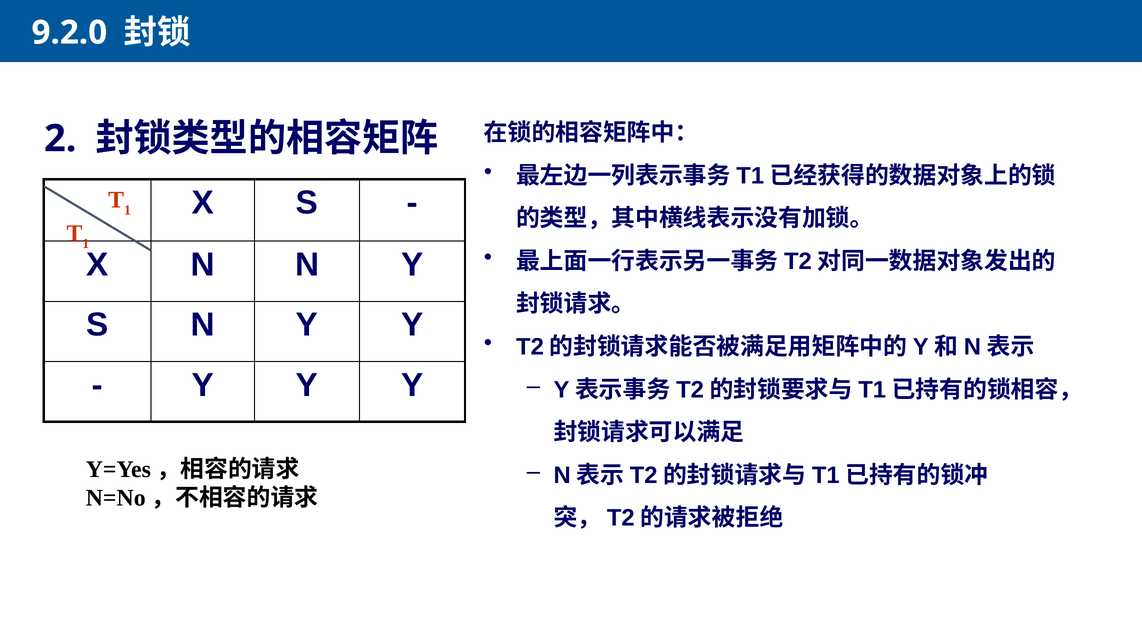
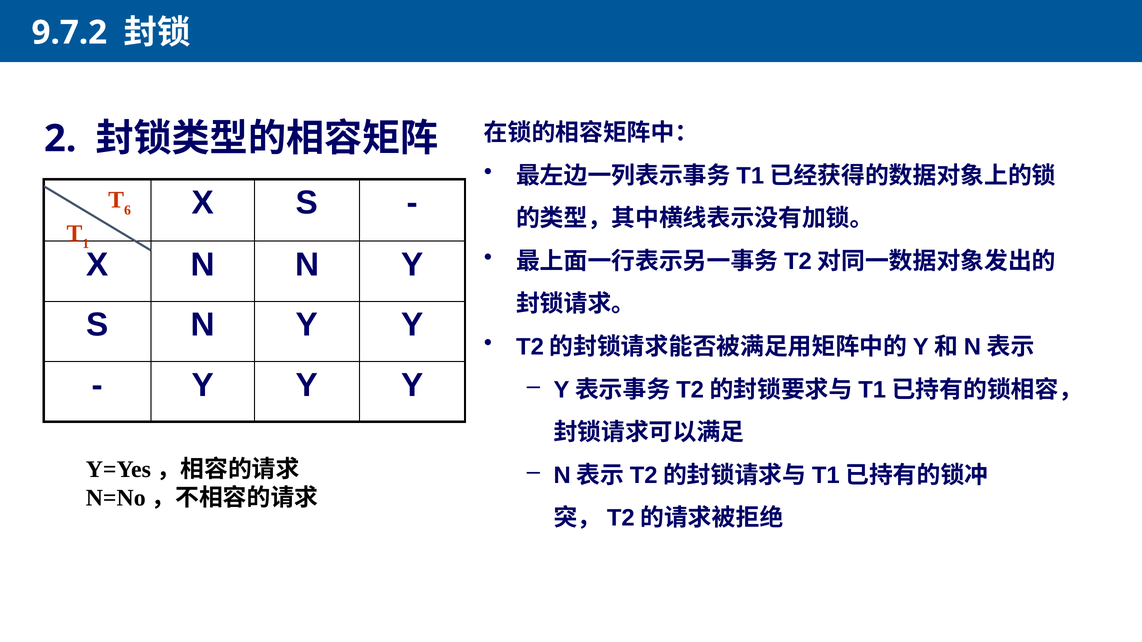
9.2.0: 9.2.0 -> 9.7.2 (69, 33)
1: 1 -> 6 (128, 210)
